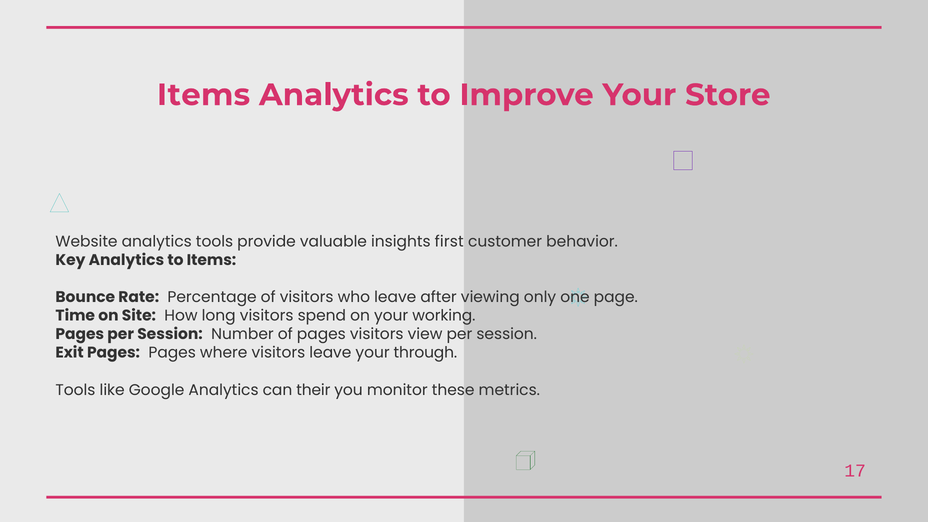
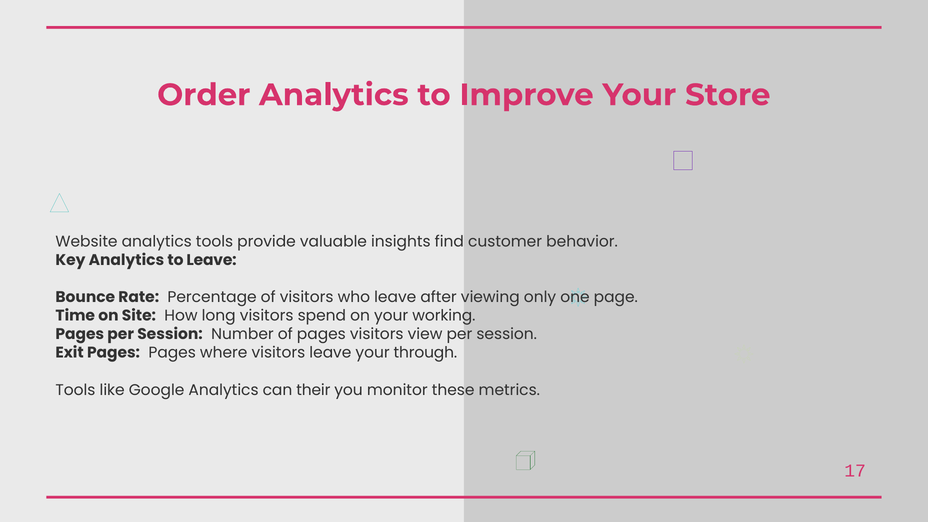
Items: Items -> Order (204, 95)
first: first -> find (449, 241)
to Items: Items -> Leave (212, 260)
